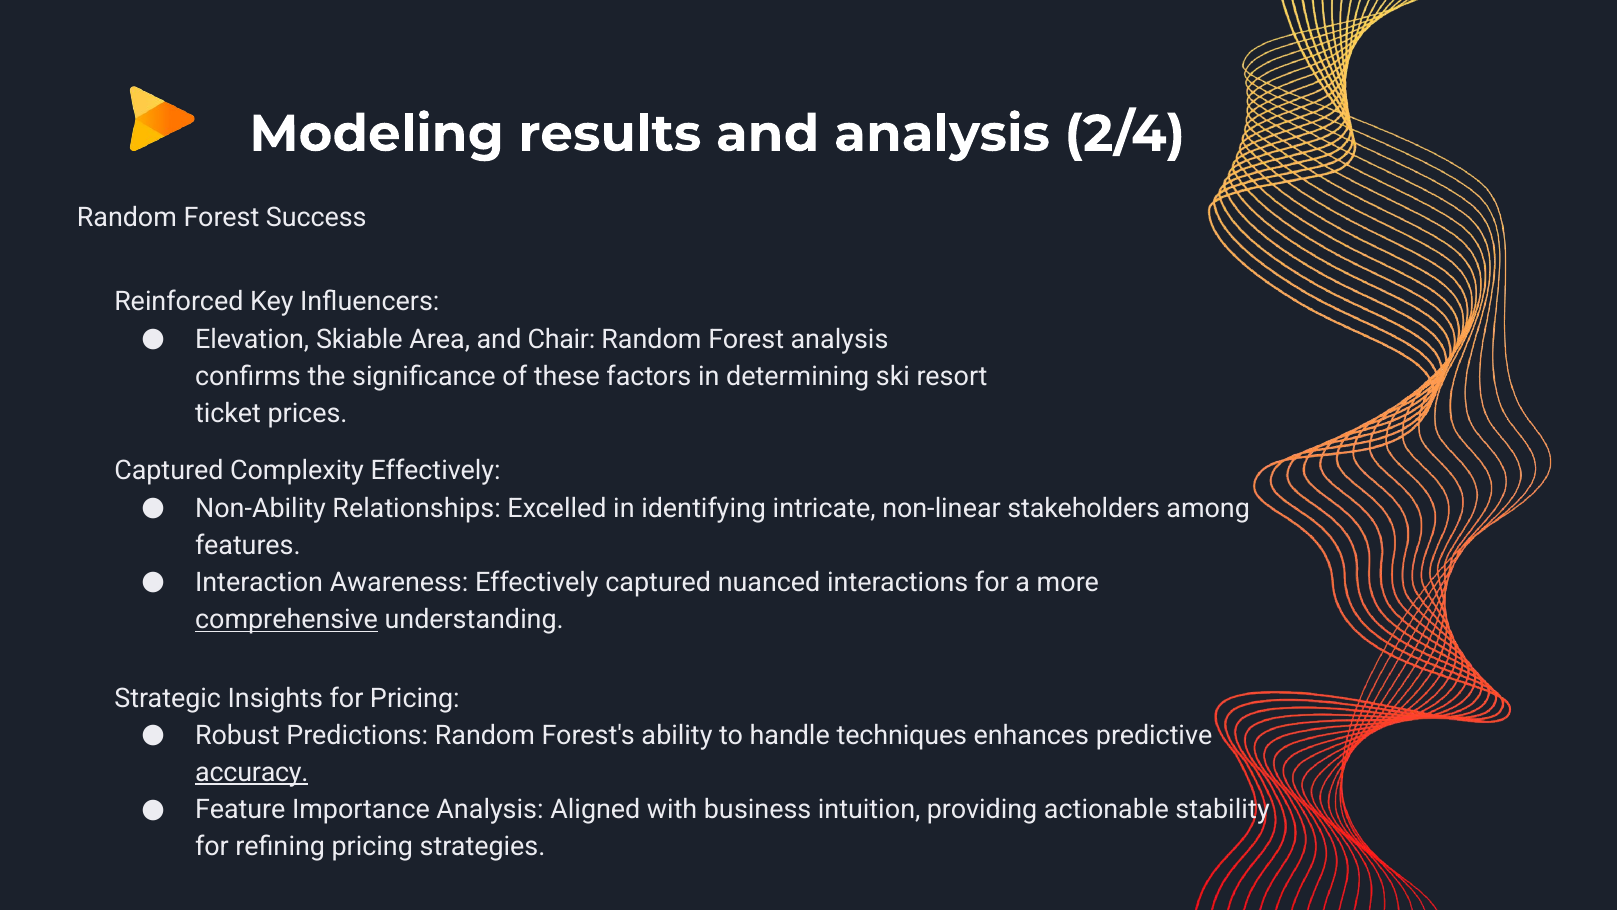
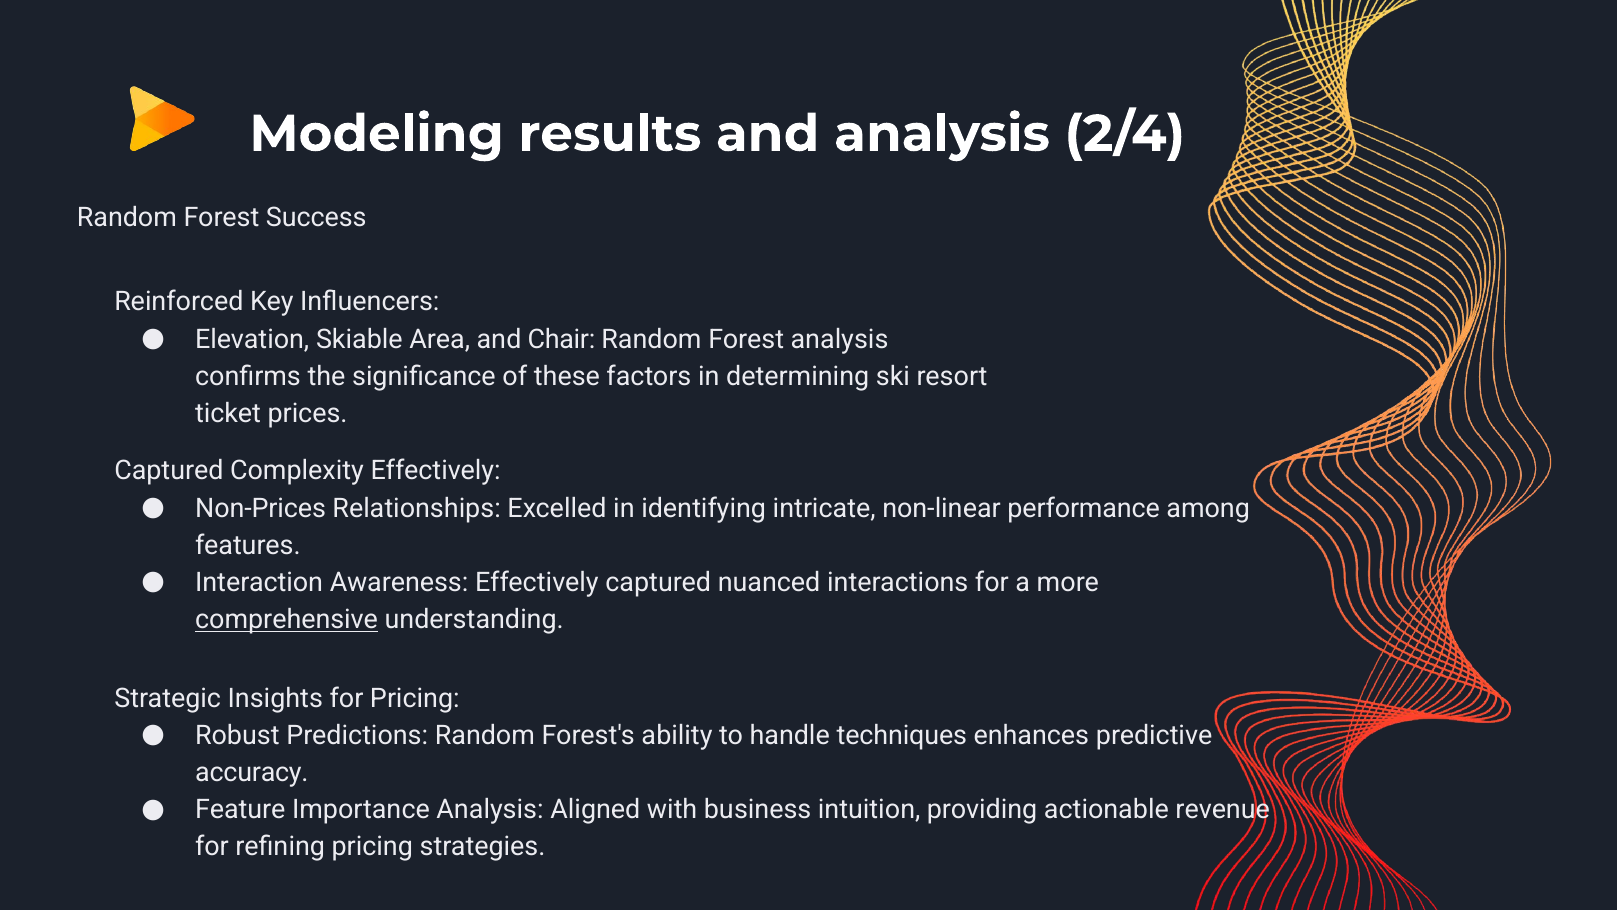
Non-Ability: Non-Ability -> Non-Prices (261, 508)
stakeholders: stakeholders -> performance (1084, 508)
accuracy underline: present -> none (252, 772)
stability: stability -> revenue (1223, 809)
